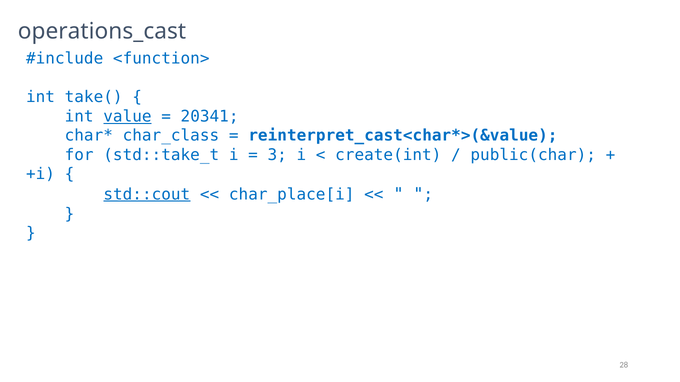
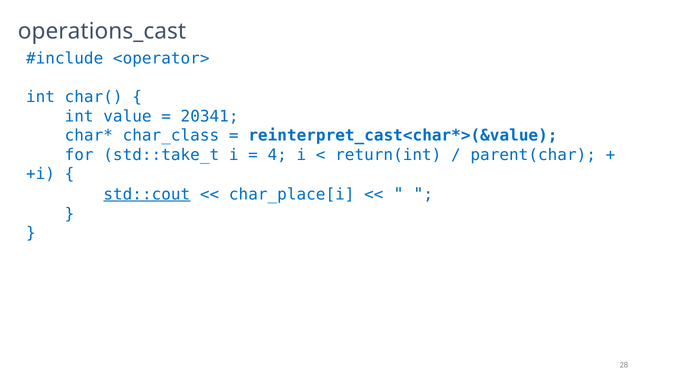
<function>: <function> -> <operator> (161, 59)
take(: take( -> char( (94, 97)
value underline: present -> none (127, 117)
3: 3 -> 4 (277, 155)
create(int: create(int -> return(int (388, 155)
public(char: public(char -> parent(char (533, 155)
